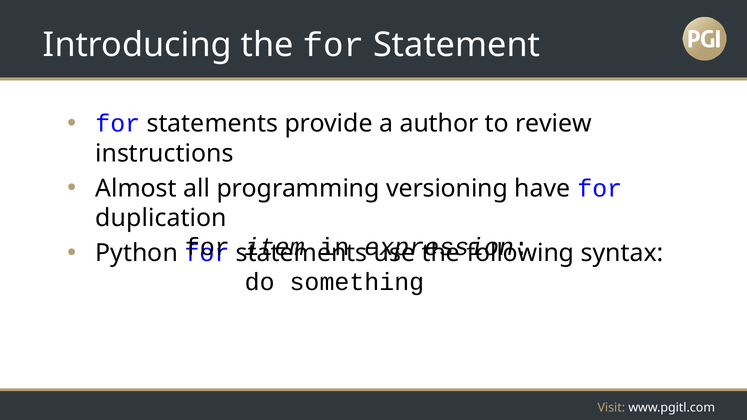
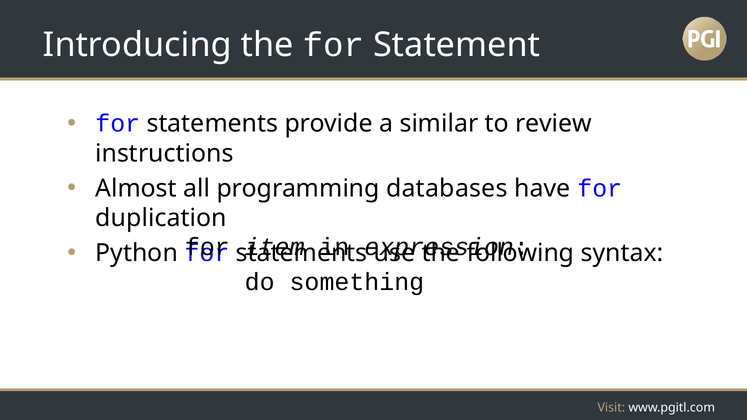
author: author -> similar (439, 124)
versioning: versioning -> databases (447, 188)
